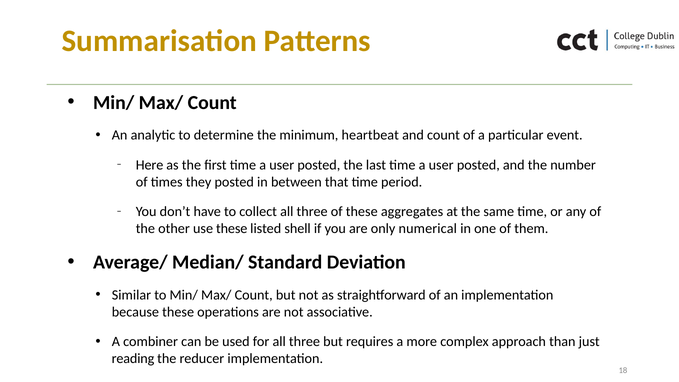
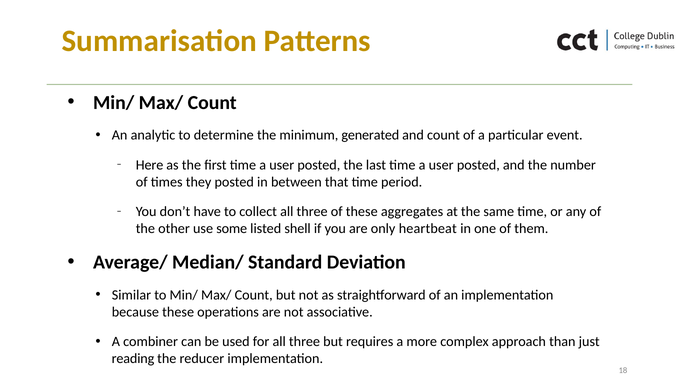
heartbeat: heartbeat -> generated (370, 135)
use these: these -> some (232, 229)
numerical: numerical -> heartbeat (428, 229)
